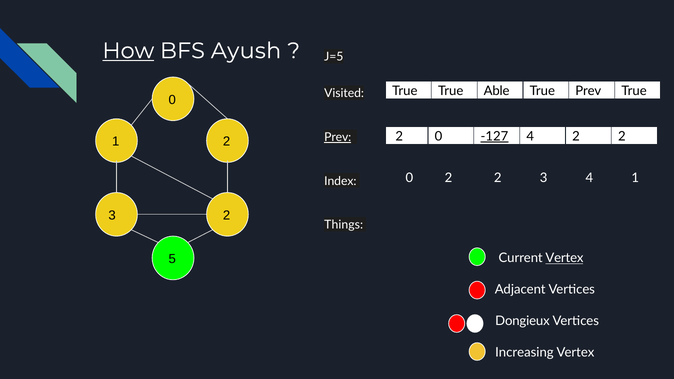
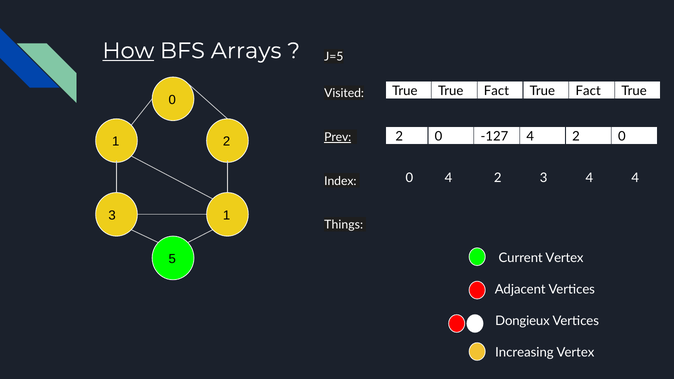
Ayush: Ayush -> Arrays (246, 51)
True Able: Able -> Fact (496, 91)
Prev: Prev -> Fact (588, 91)
-127 underline: present -> none (494, 137)
2: 2 -> 0 (622, 137)
2: 2 -> 4 (449, 178)
4 1: 1 -> 4 (635, 178)
3 2: 2 -> 1 (227, 215)
Vertex underline: present -> none (564, 258)
